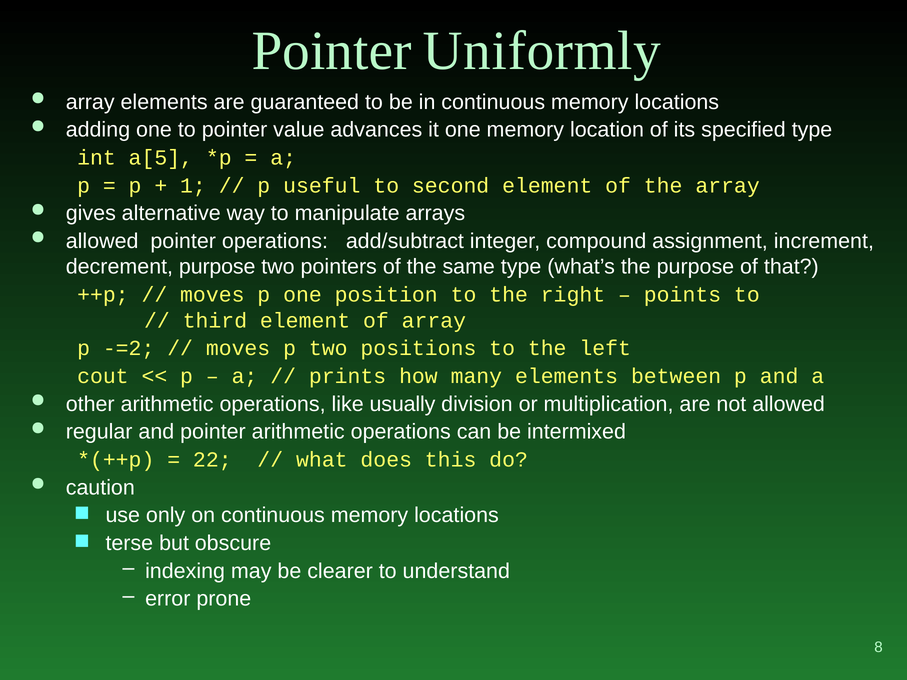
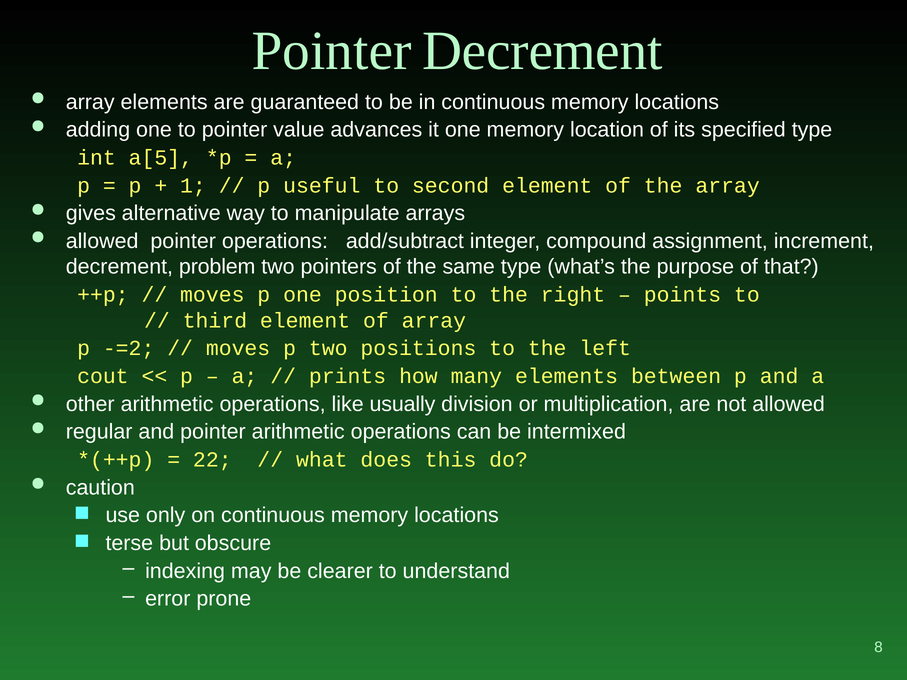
Pointer Uniformly: Uniformly -> Decrement (542, 51)
decrement purpose: purpose -> problem (217, 267)
